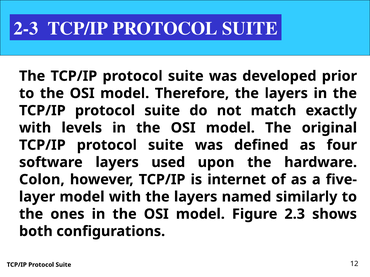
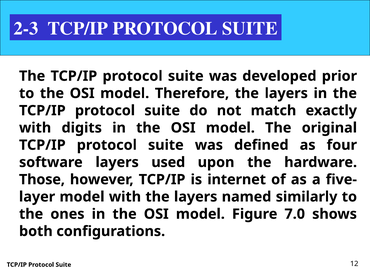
levels: levels -> digits (82, 128)
Colon: Colon -> Those (42, 180)
2.3: 2.3 -> 7.0 (295, 214)
